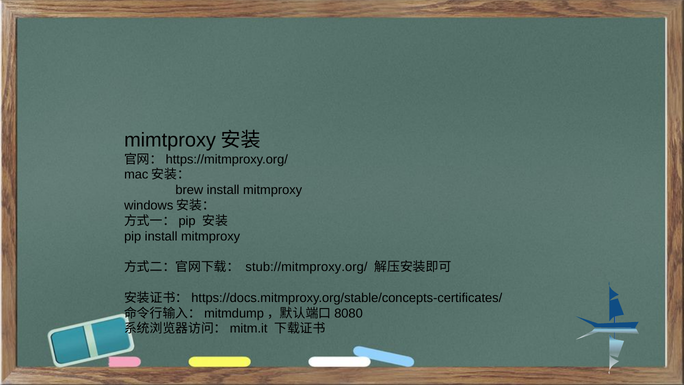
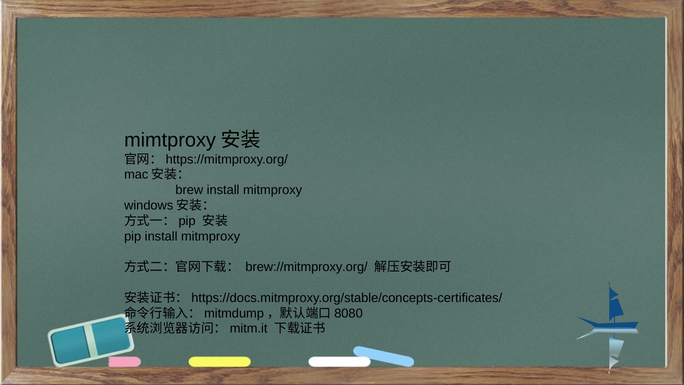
stub://mitmproxy.org/: stub://mitmproxy.org/ -> brew://mitmproxy.org/ (307, 267)
